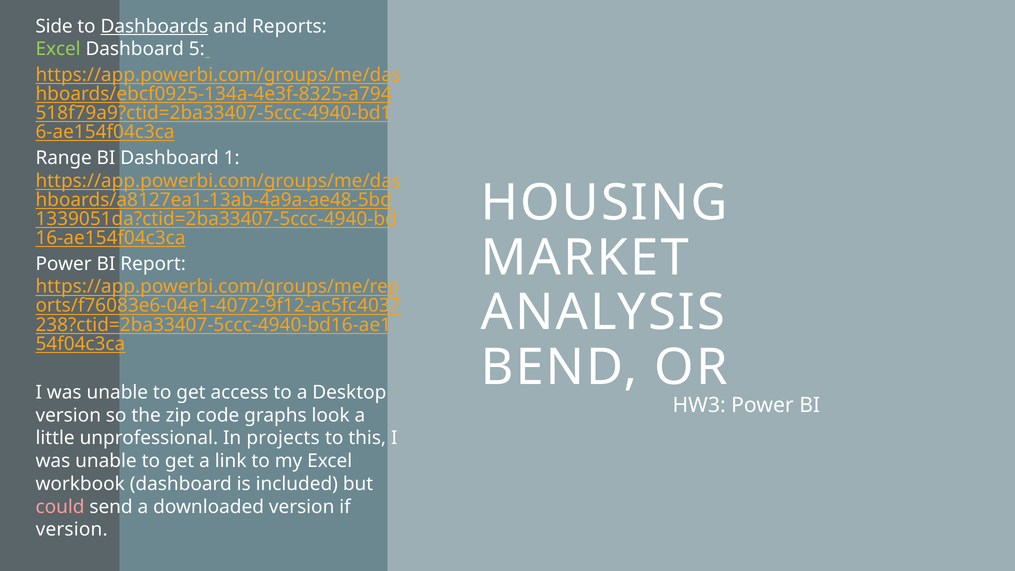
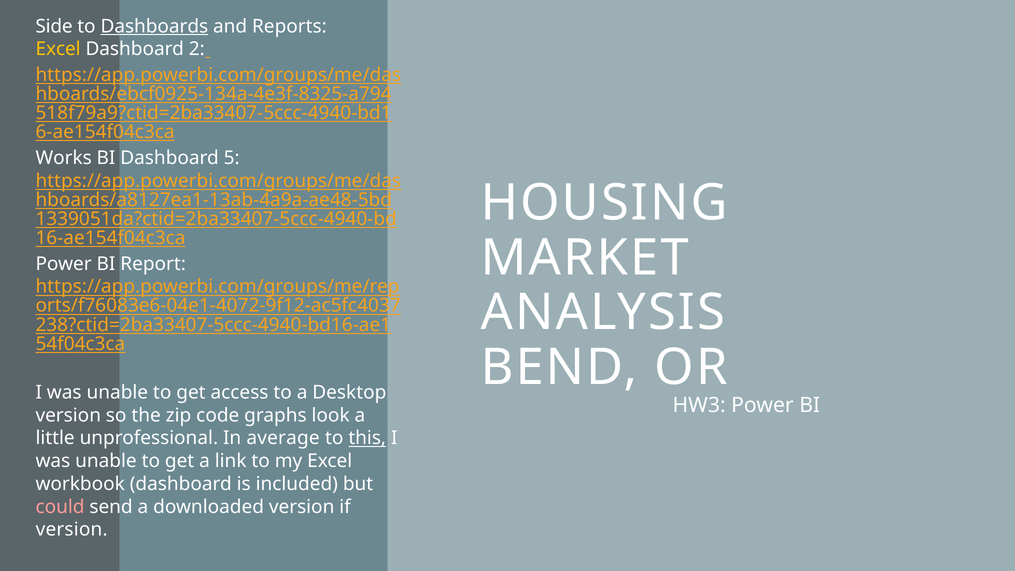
Excel colour: light green -> yellow (58, 49)
5: 5 -> 2 (197, 49)
Range: Range -> Works (64, 158)
1: 1 -> 5 (232, 158)
projects: projects -> average (283, 438)
this underline: none -> present (367, 438)
